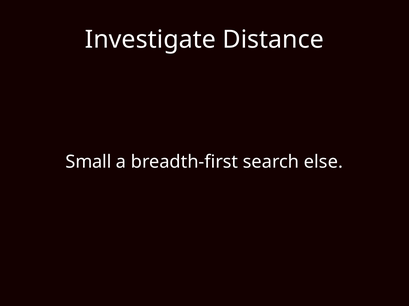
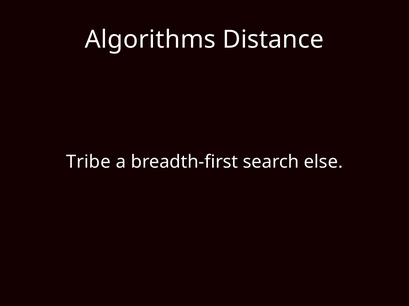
Investigate: Investigate -> Algorithms (150, 40)
Small: Small -> Tribe (88, 162)
